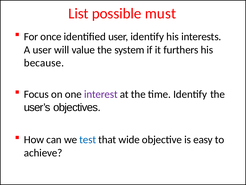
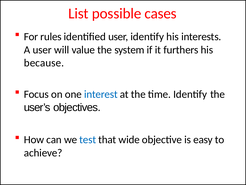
must: must -> cases (161, 13)
once: once -> rules (51, 37)
interest colour: purple -> blue (101, 94)
